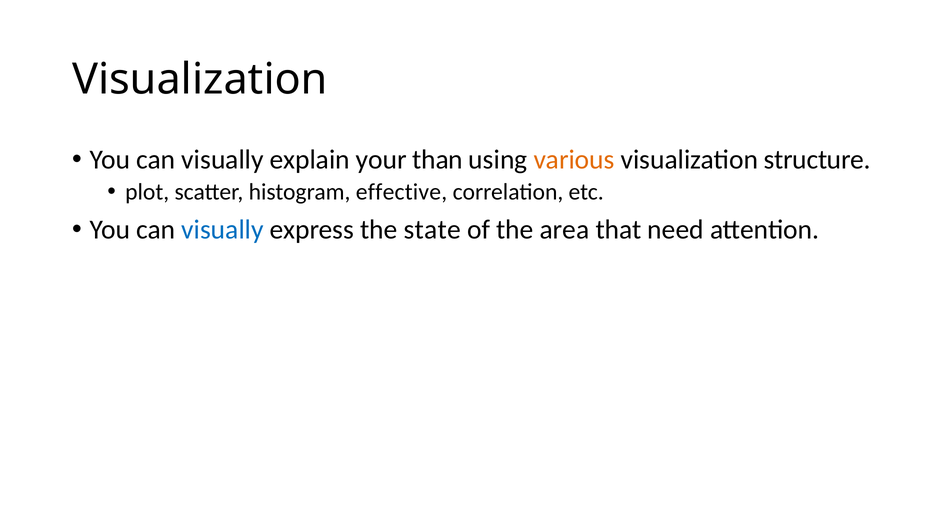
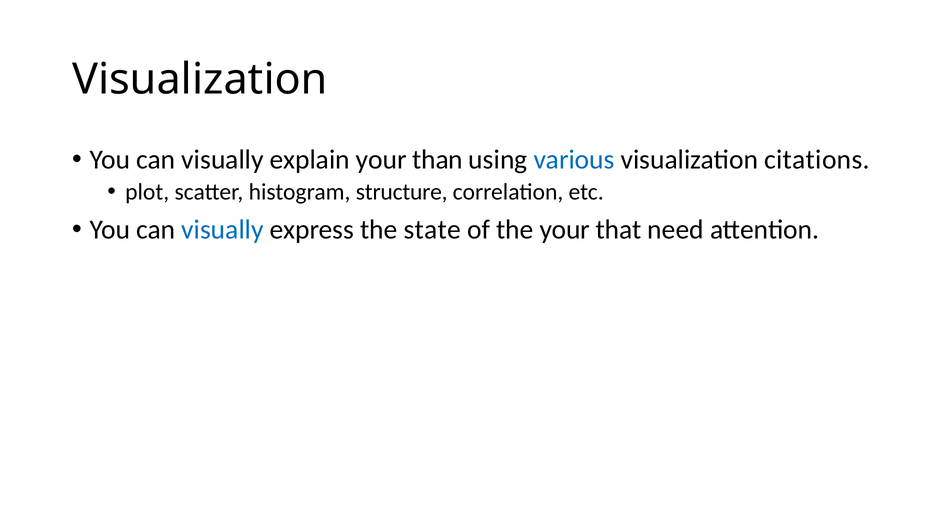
various colour: orange -> blue (574, 160)
structure: structure -> citations (817, 160)
effective: effective -> structure (402, 192)
the area: area -> your (565, 230)
